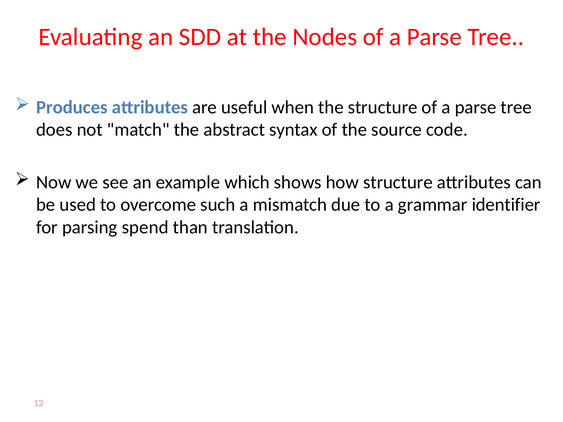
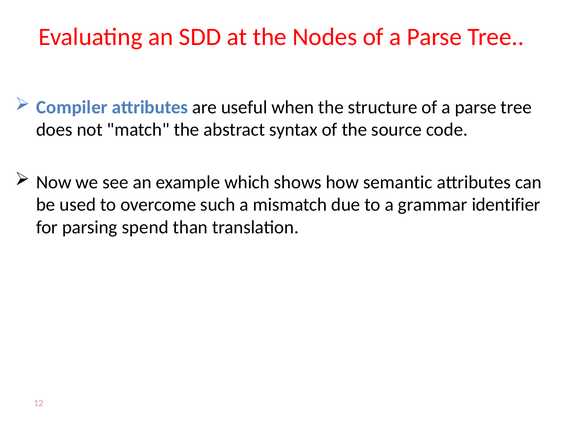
Produces: Produces -> Compiler (72, 107)
how structure: structure -> semantic (398, 182)
